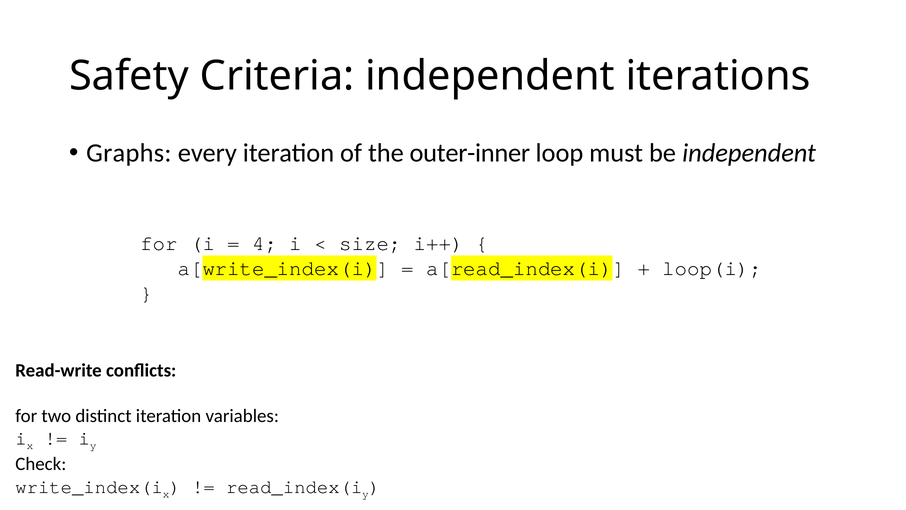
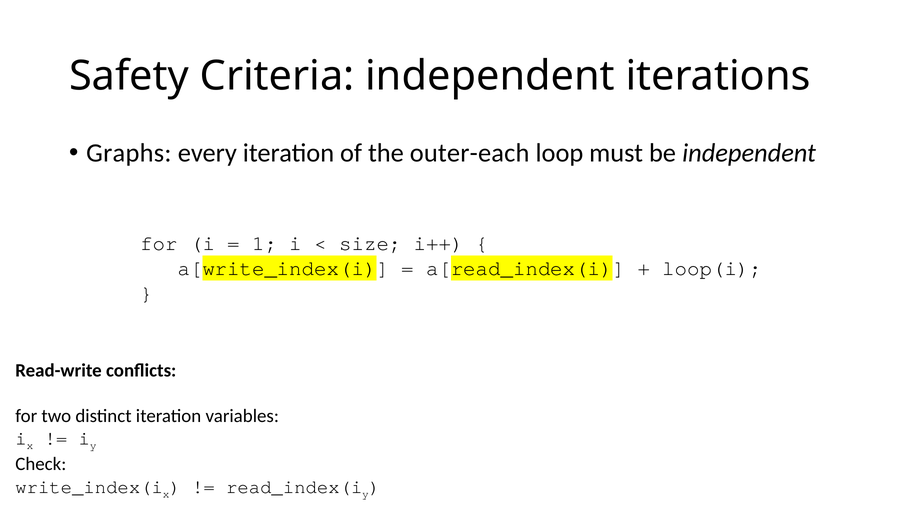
outer-inner: outer-inner -> outer-each (470, 153)
4: 4 -> 1 (265, 243)
